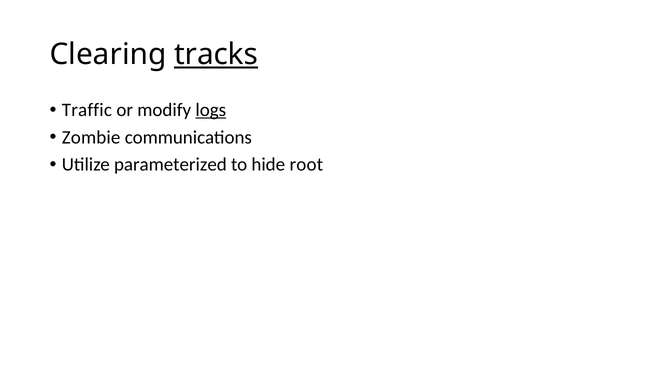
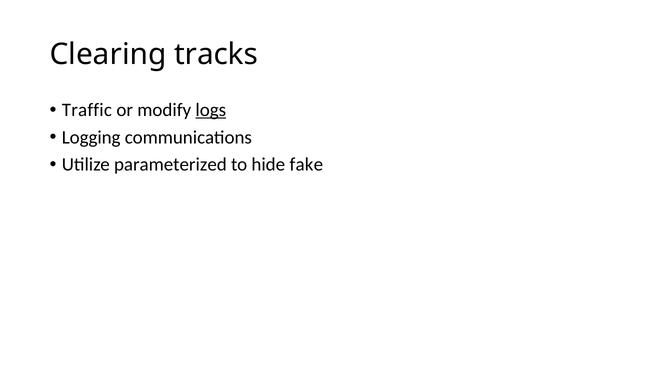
tracks underline: present -> none (216, 55)
Zombie: Zombie -> Logging (91, 137)
root: root -> fake (306, 165)
